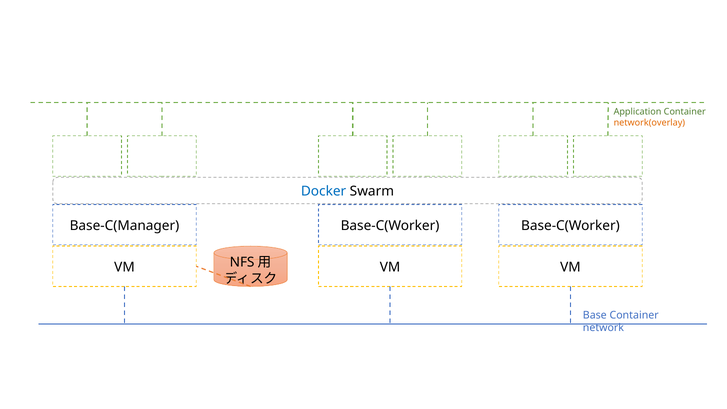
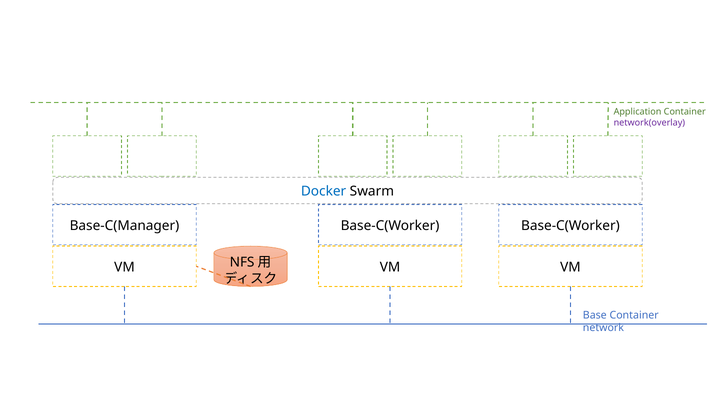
network(overlay colour: orange -> purple (649, 123)
